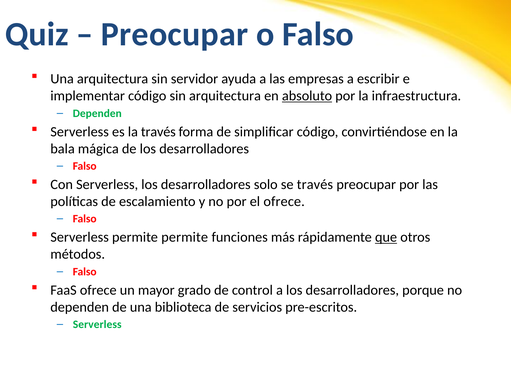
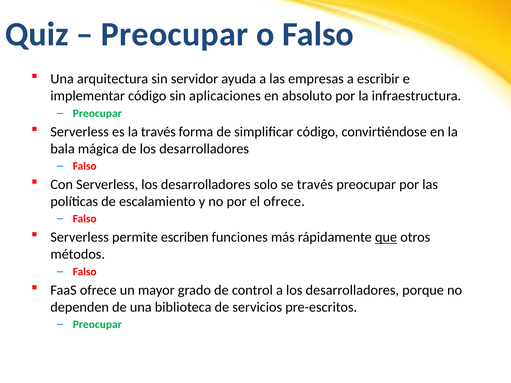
sin arquitectura: arquitectura -> aplicaciones (225, 96)
absoluto underline: present -> none (307, 96)
Dependen: Dependen -> Preocupar (97, 113)
permite permite: permite -> escriben (185, 237)
Serverless: Serverless -> Preocupar (97, 325)
